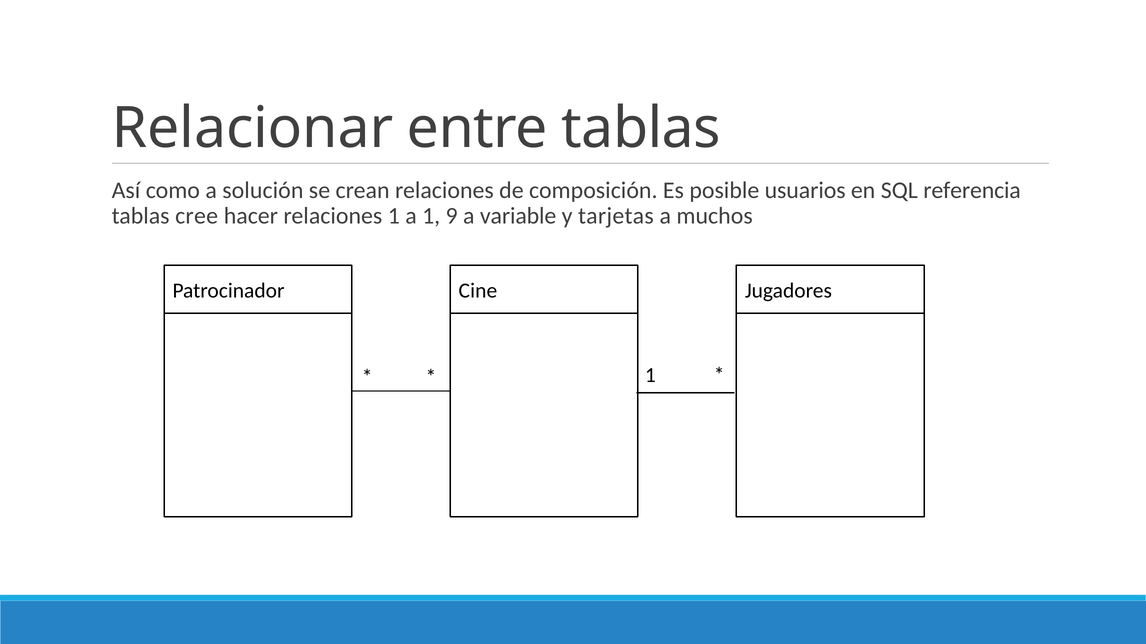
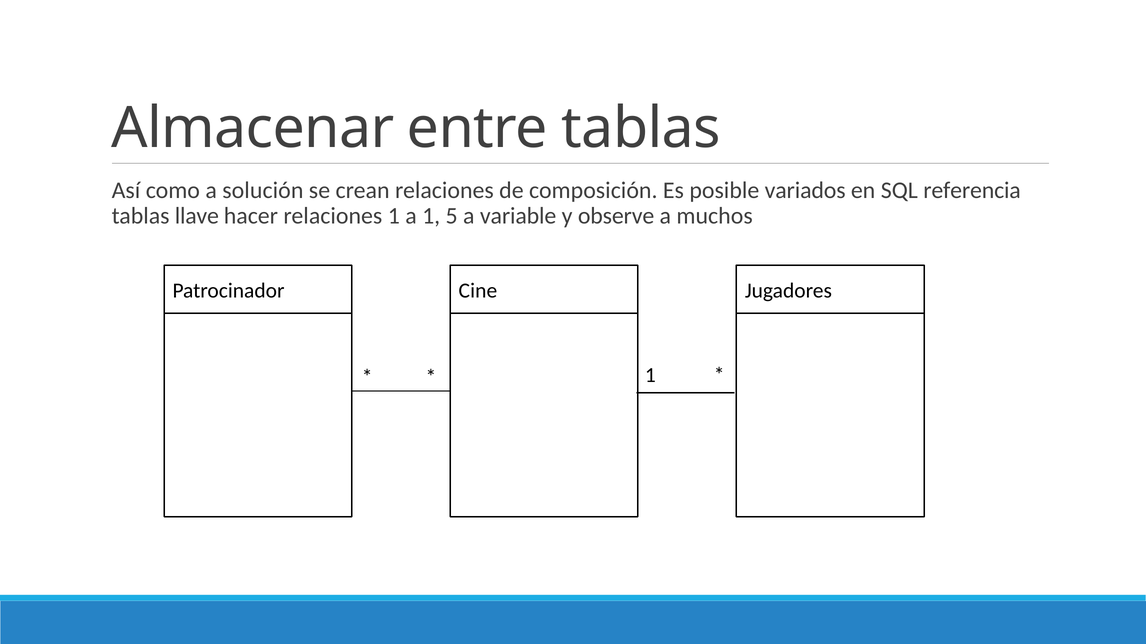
Relacionar: Relacionar -> Almacenar (253, 128)
usuarios: usuarios -> variados (805, 191)
cree: cree -> llave (197, 216)
9: 9 -> 5 (452, 216)
tarjetas: tarjetas -> observe (616, 216)
